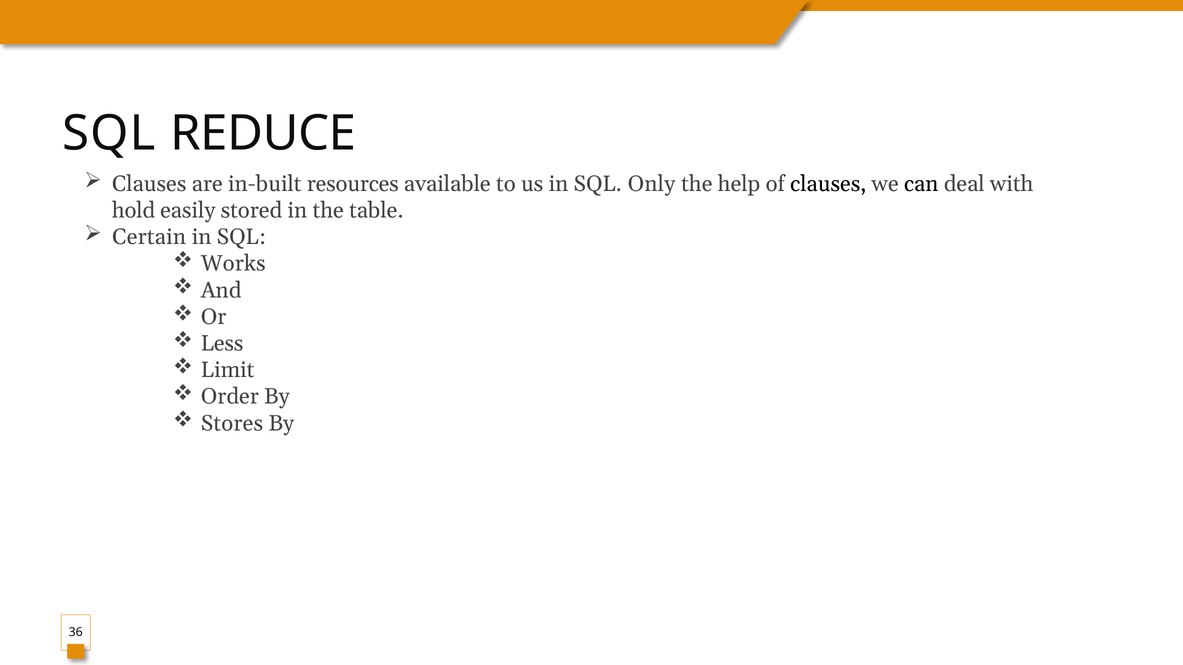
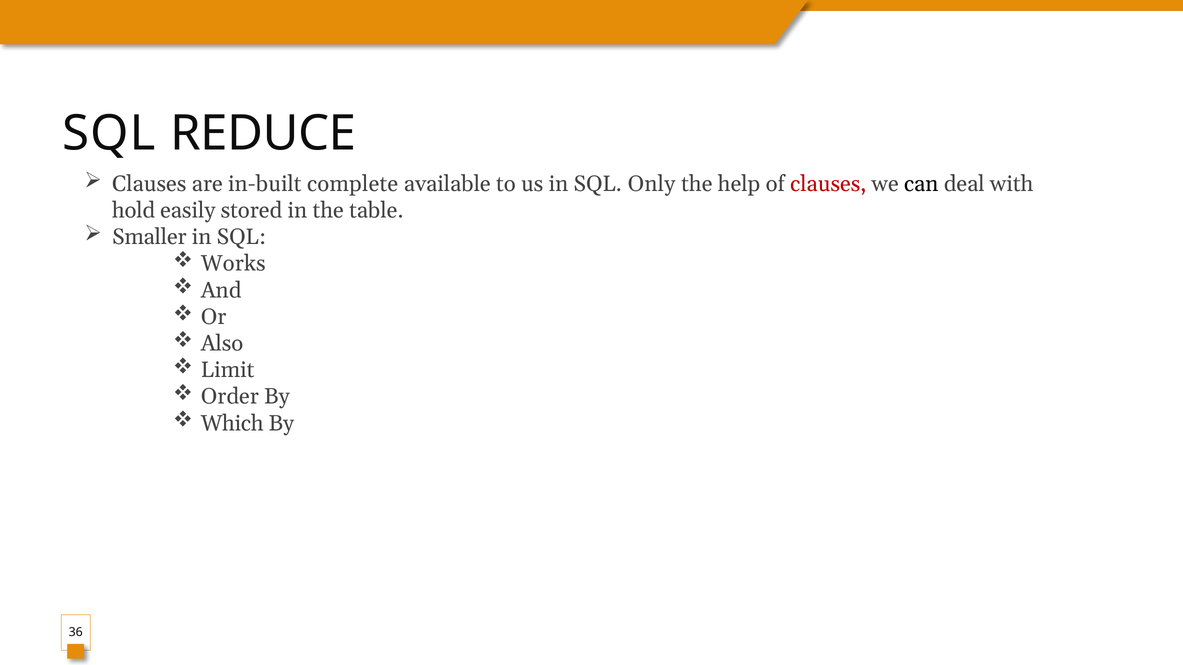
resources: resources -> complete (353, 184)
clauses colour: black -> red (828, 184)
Certain: Certain -> Smaller (149, 237)
Less: Less -> Also (222, 344)
Stores: Stores -> Which (232, 424)
